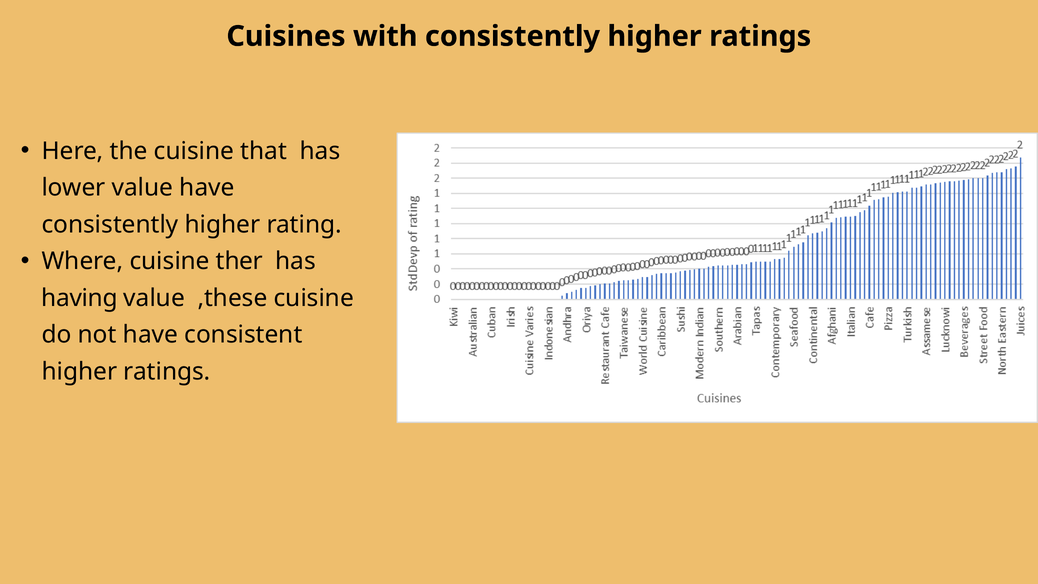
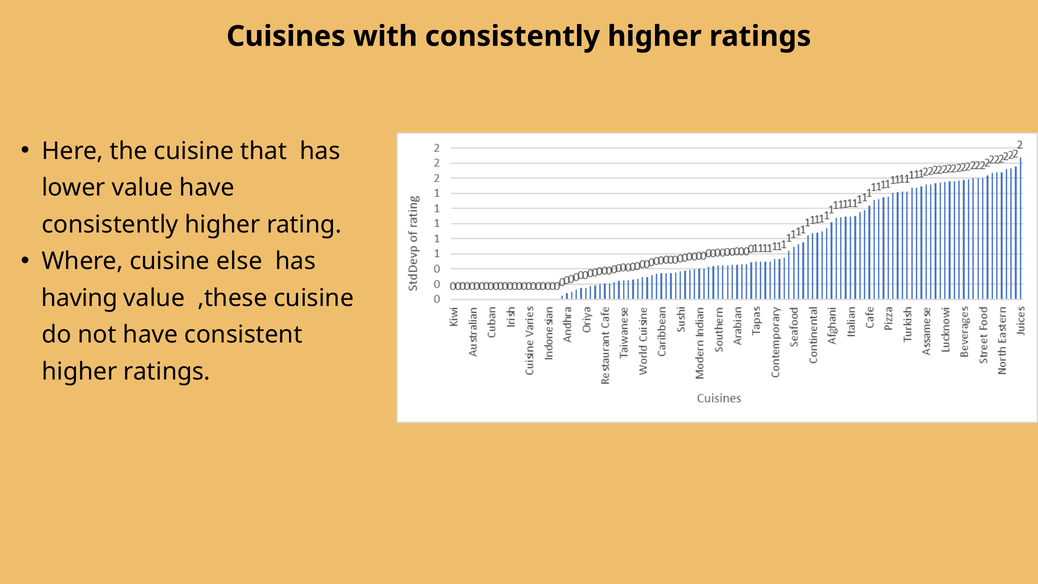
ther: ther -> else (239, 261)
